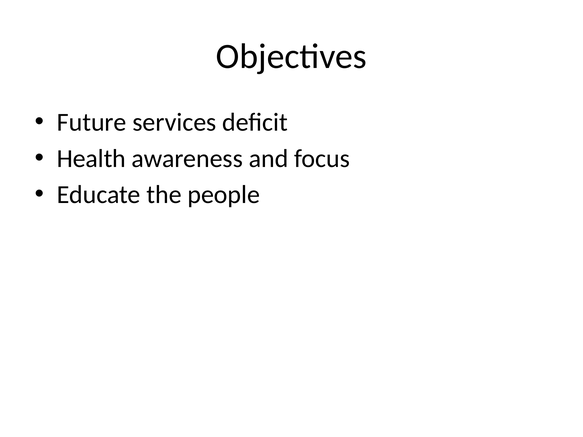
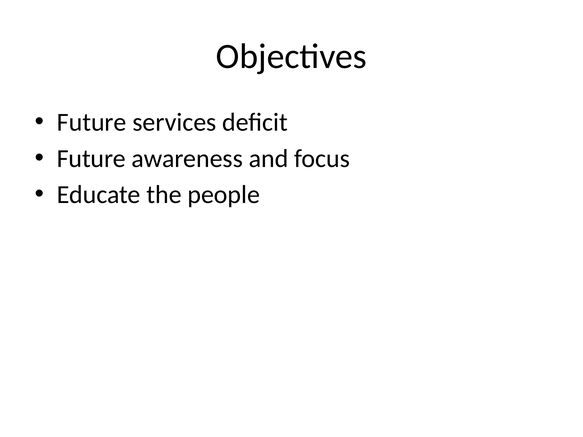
Health: Health -> Future (91, 159)
